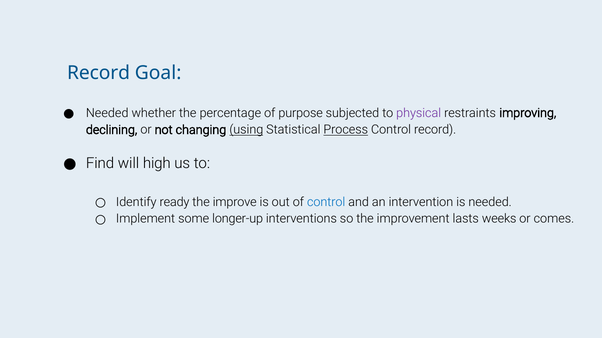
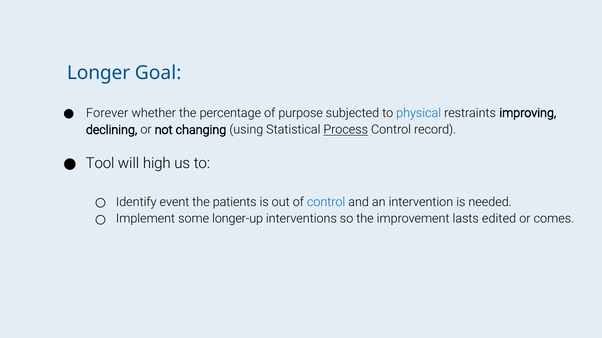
Record: Record -> Longer (99, 73)
Needed: Needed -> Forever (107, 113)
physical colour: purple -> blue (419, 113)
using underline: present -> none (246, 130)
Find: Find -> Tool (100, 164)
ready: ready -> event (174, 202)
improve: improve -> patients (235, 202)
weeks: weeks -> edited (499, 219)
